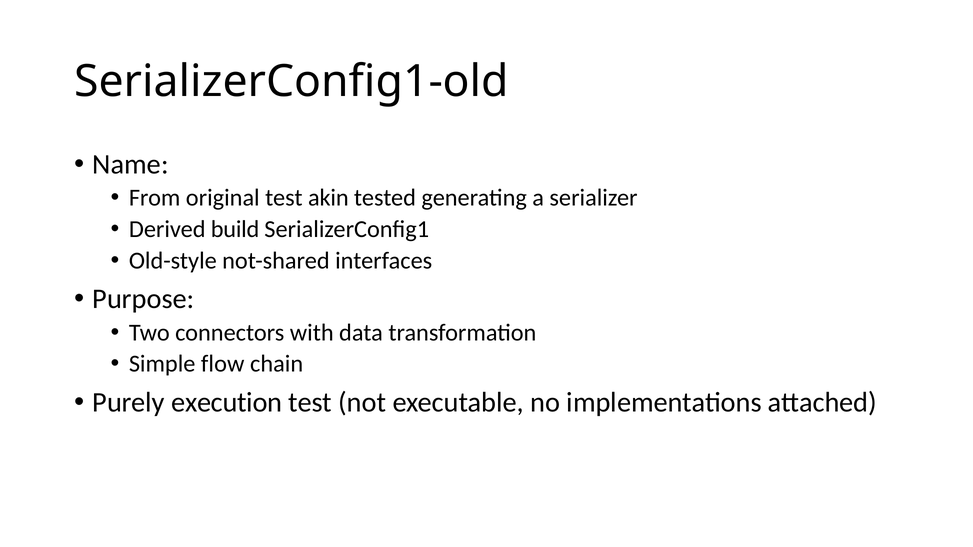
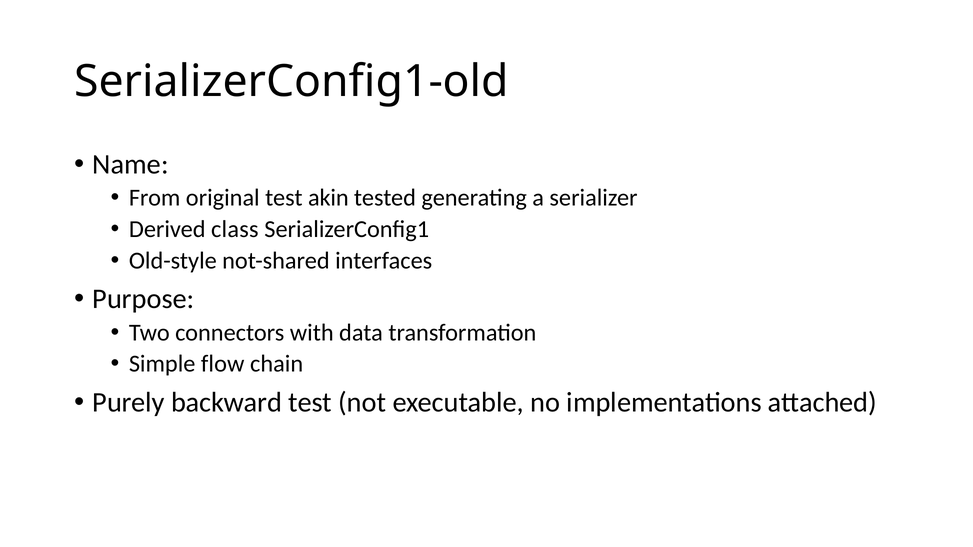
build: build -> class (235, 229)
execution: execution -> backward (227, 403)
